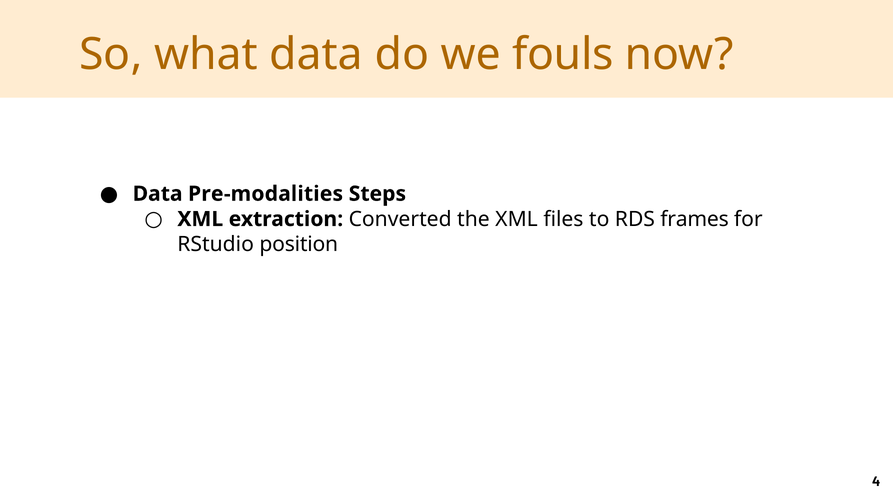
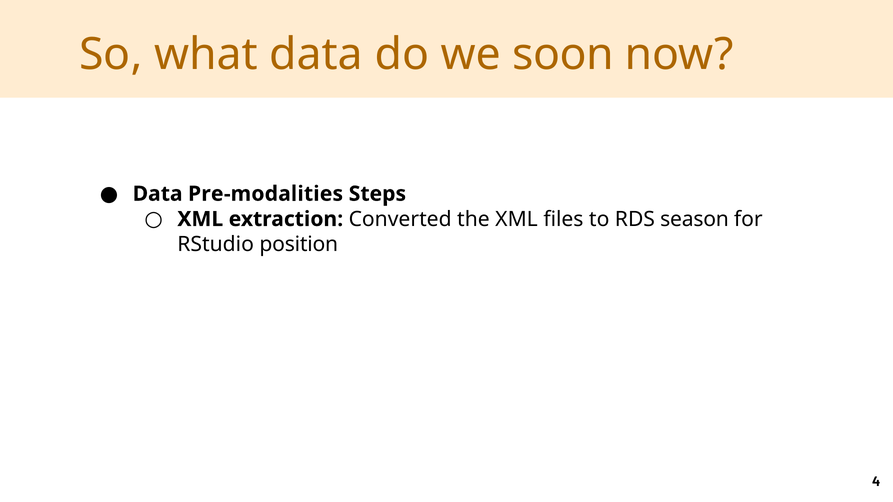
fouls: fouls -> soon (563, 54)
frames: frames -> season (695, 219)
